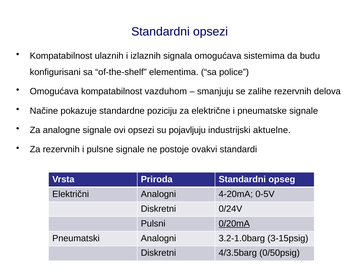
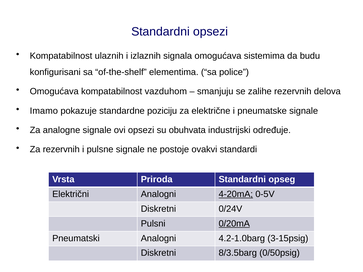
Načine: Načine -> Imamo (44, 111)
pojavljuju: pojavljuju -> obuhvata (187, 130)
aktuelne: aktuelne -> određuje (272, 130)
4-20mA underline: none -> present (236, 194)
3.2-1.0barg: 3.2-1.0barg -> 4.2-1.0barg (242, 238)
4/3.5barg: 4/3.5barg -> 8/3.5barg (238, 253)
